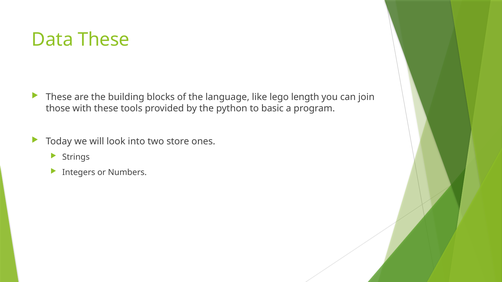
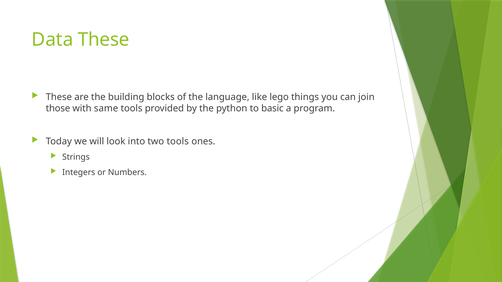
length: length -> things (305, 97)
with these: these -> same (106, 108)
two store: store -> tools (178, 142)
